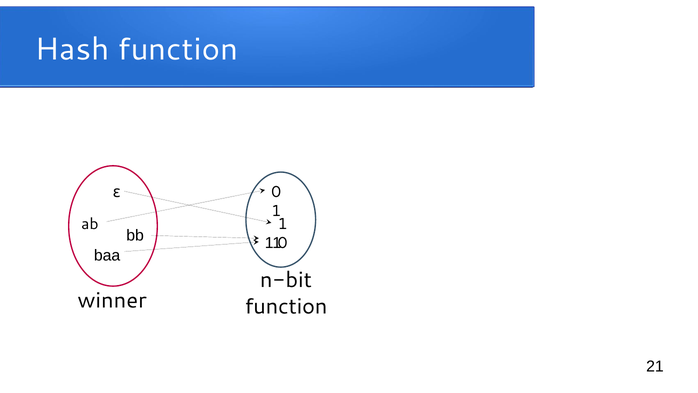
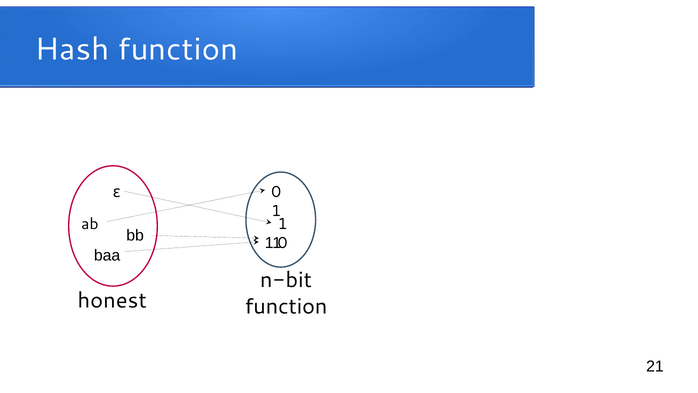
winner: winner -> honest (112, 300)
